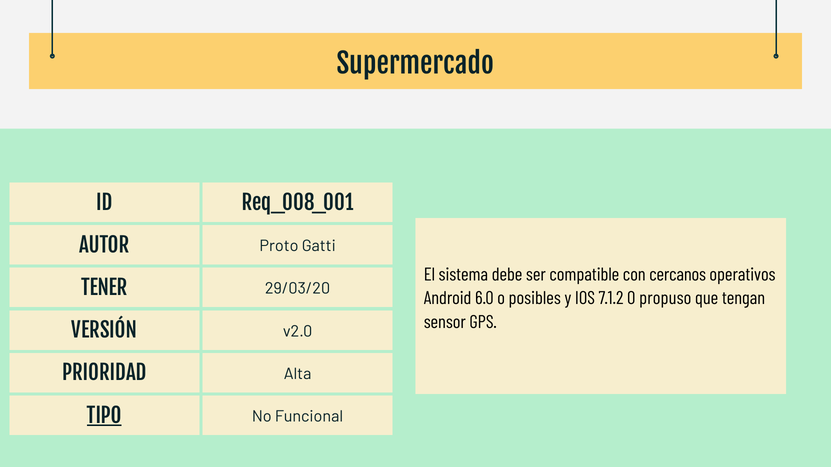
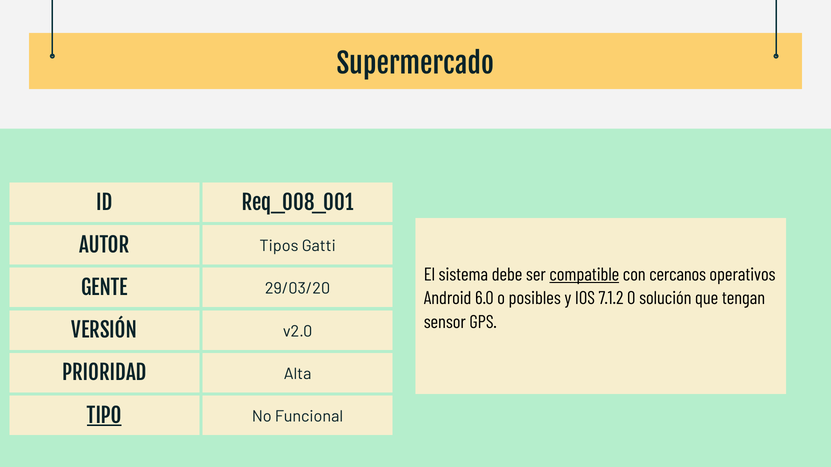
Proto: Proto -> Tipos (279, 246)
compatible underline: none -> present (584, 275)
TENER: TENER -> GENTE (104, 289)
propuso: propuso -> solución (665, 299)
